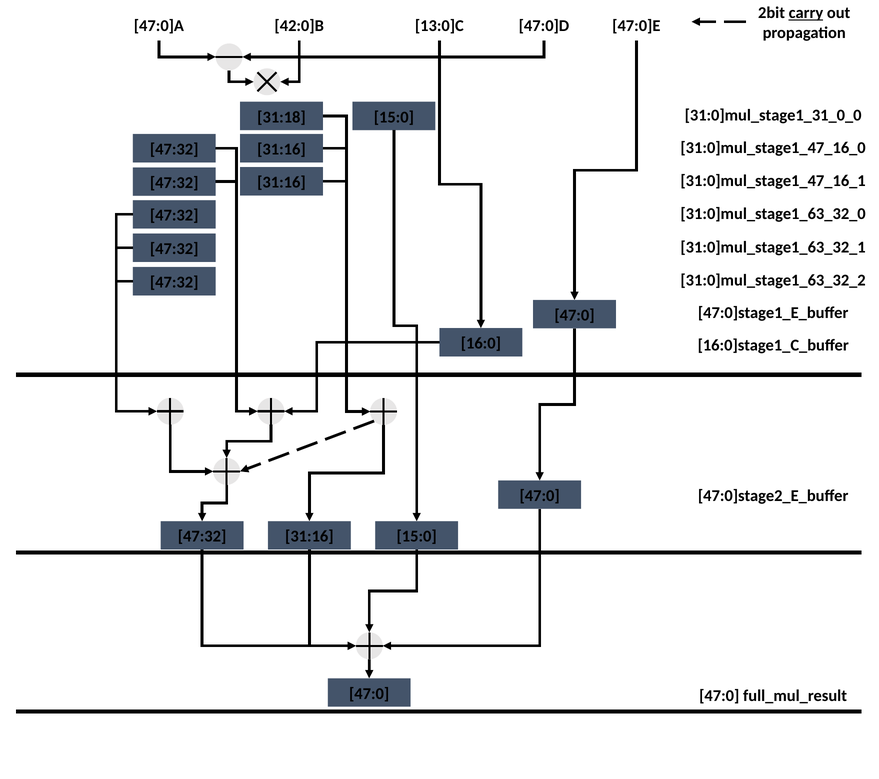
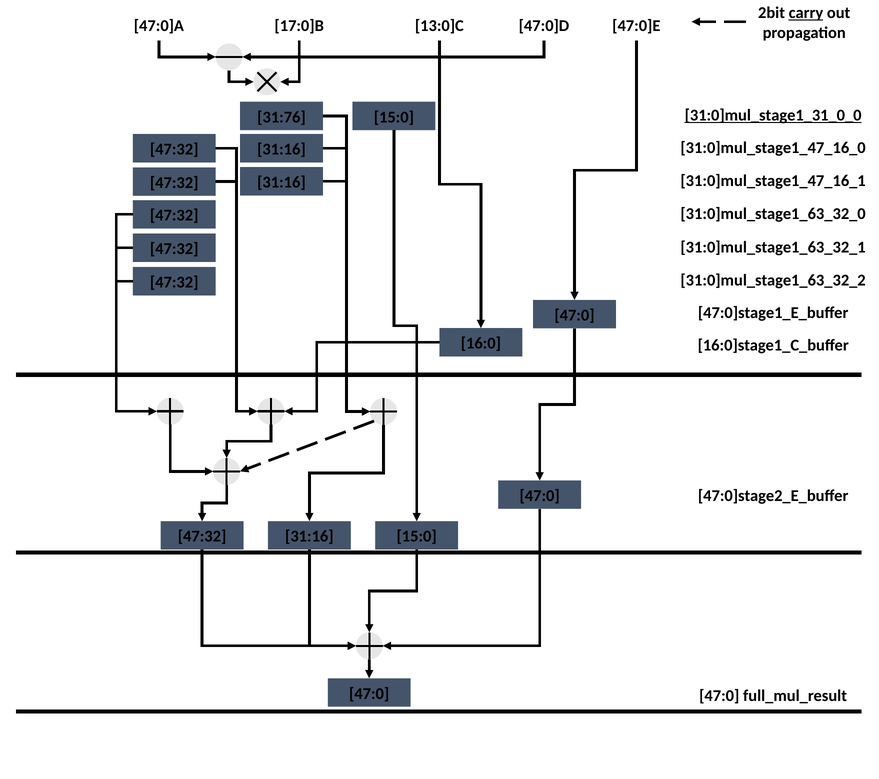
42:0]B: 42:0]B -> 17:0]B (299, 26)
31:0]mul_stage1_31_0_0 underline: none -> present (773, 115)
31:18: 31:18 -> 31:76 (281, 117)
